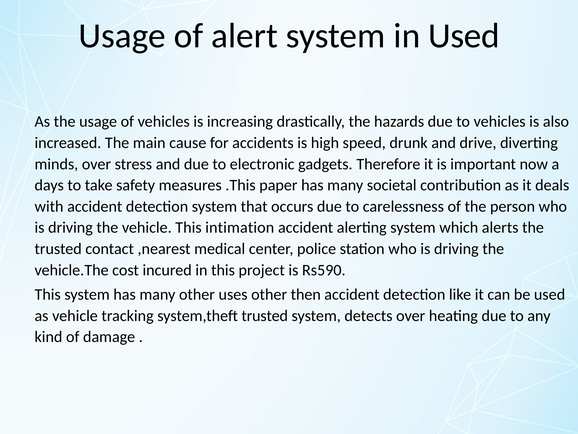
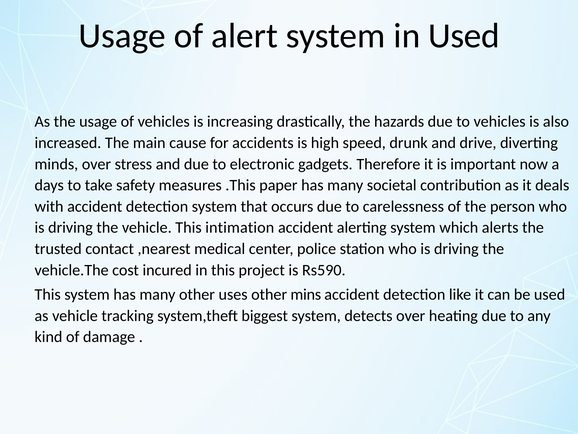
then: then -> mins (306, 294)
system,theft trusted: trusted -> biggest (265, 315)
